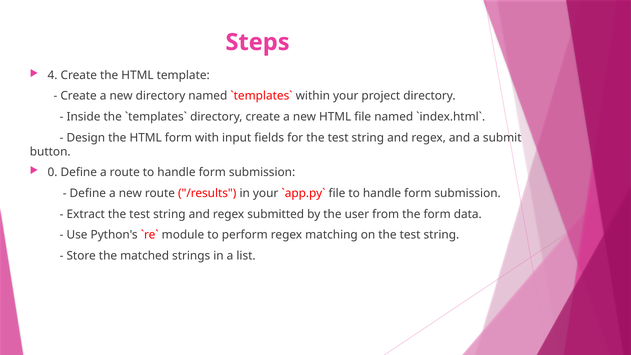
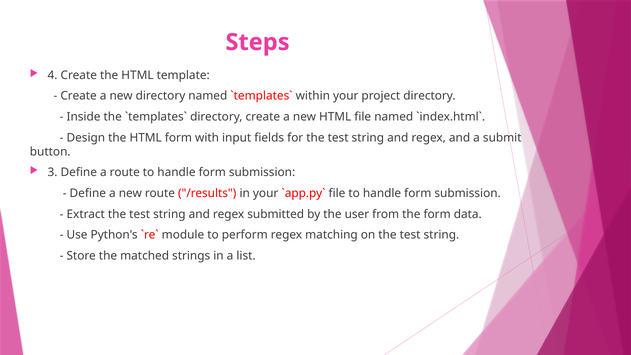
0: 0 -> 3 (53, 173)
